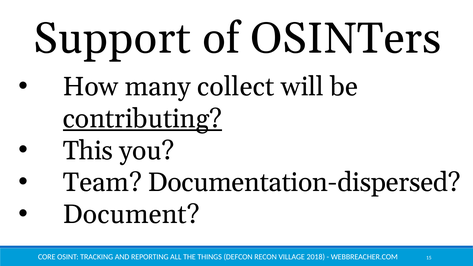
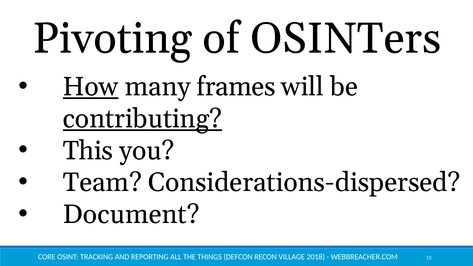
Support: Support -> Pivoting (112, 39)
How underline: none -> present (91, 87)
collect: collect -> frames (236, 87)
Documentation-dispersed: Documentation-dispersed -> Considerations-dispersed (304, 183)
